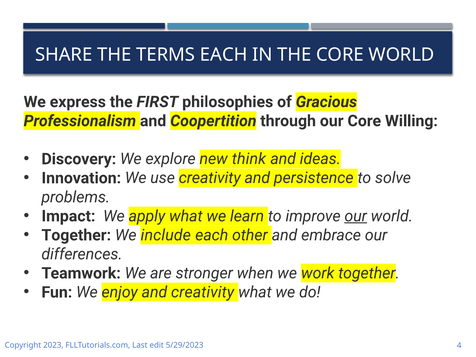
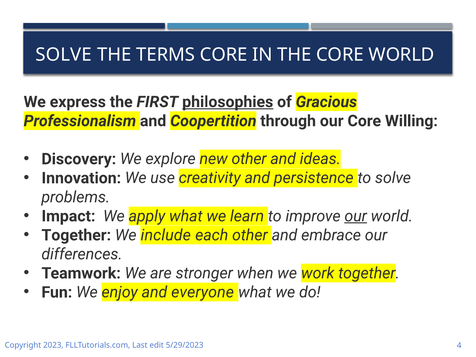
SHARE: SHARE -> SOLVE (64, 55)
TERMS EACH: EACH -> CORE (224, 55)
philosophies underline: none -> present (228, 102)
new think: think -> other (249, 159)
and creativity: creativity -> everyone (203, 292)
